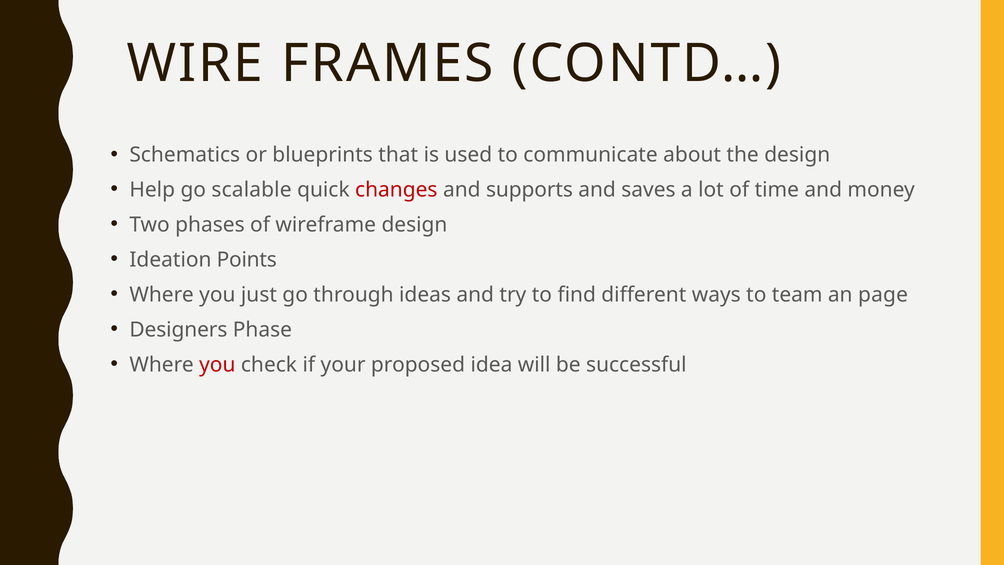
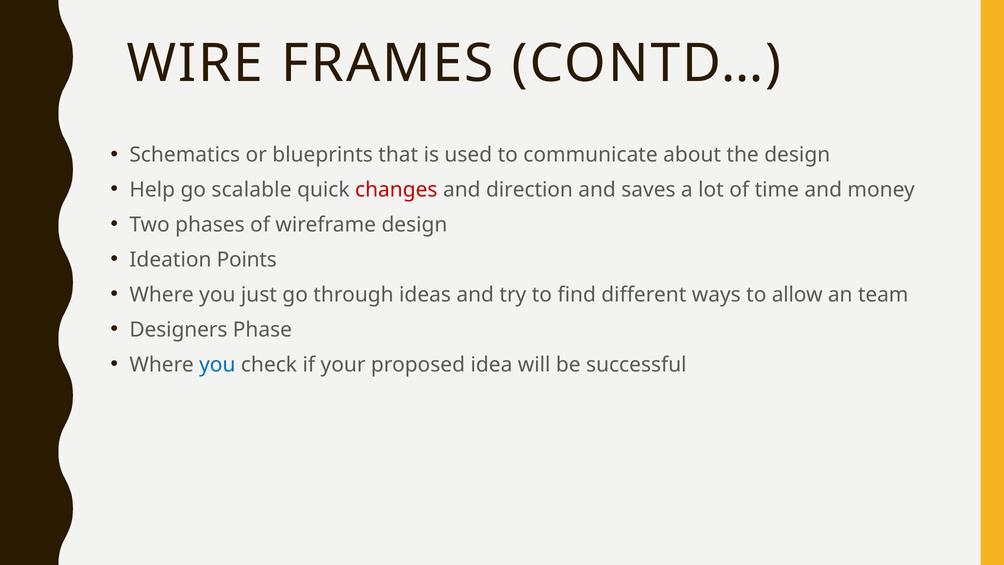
supports: supports -> direction (529, 190)
team: team -> allow (797, 295)
page: page -> team (883, 295)
you colour: red -> blue (217, 364)
